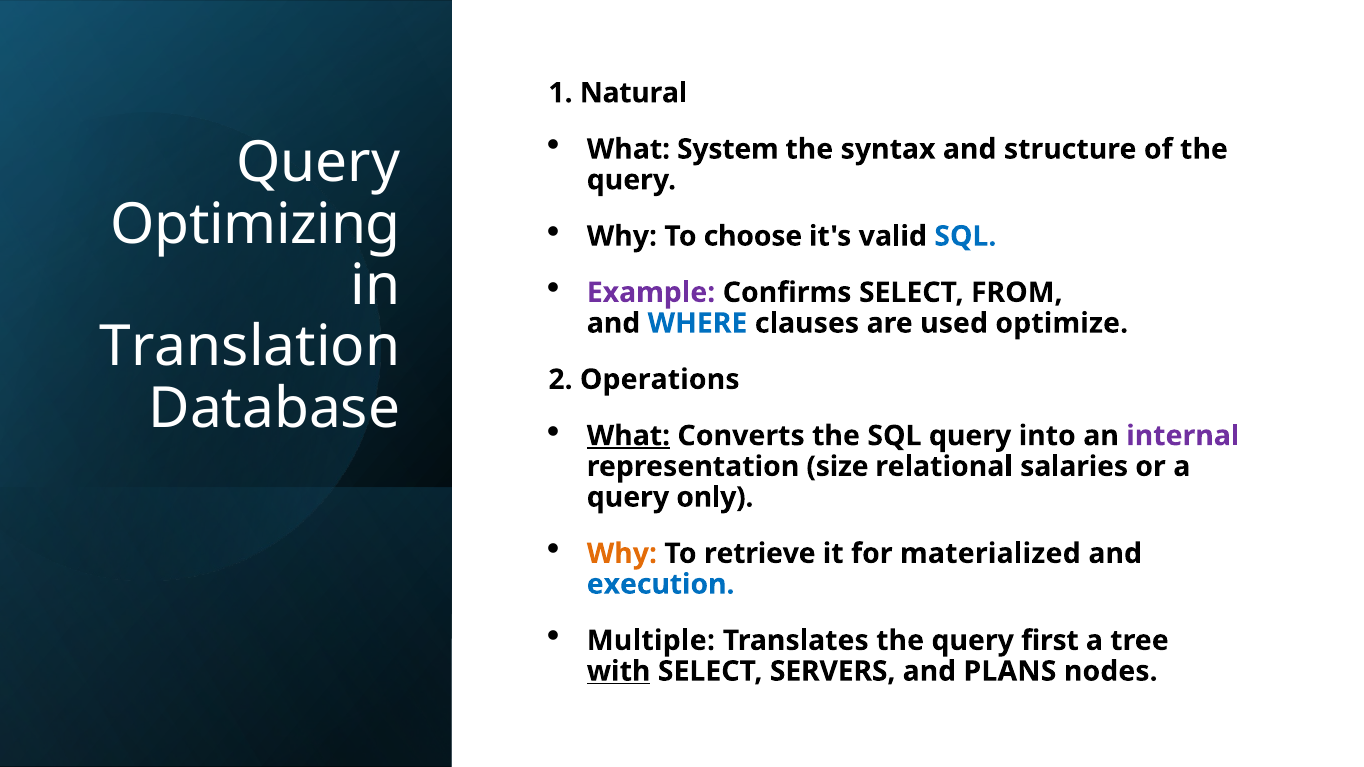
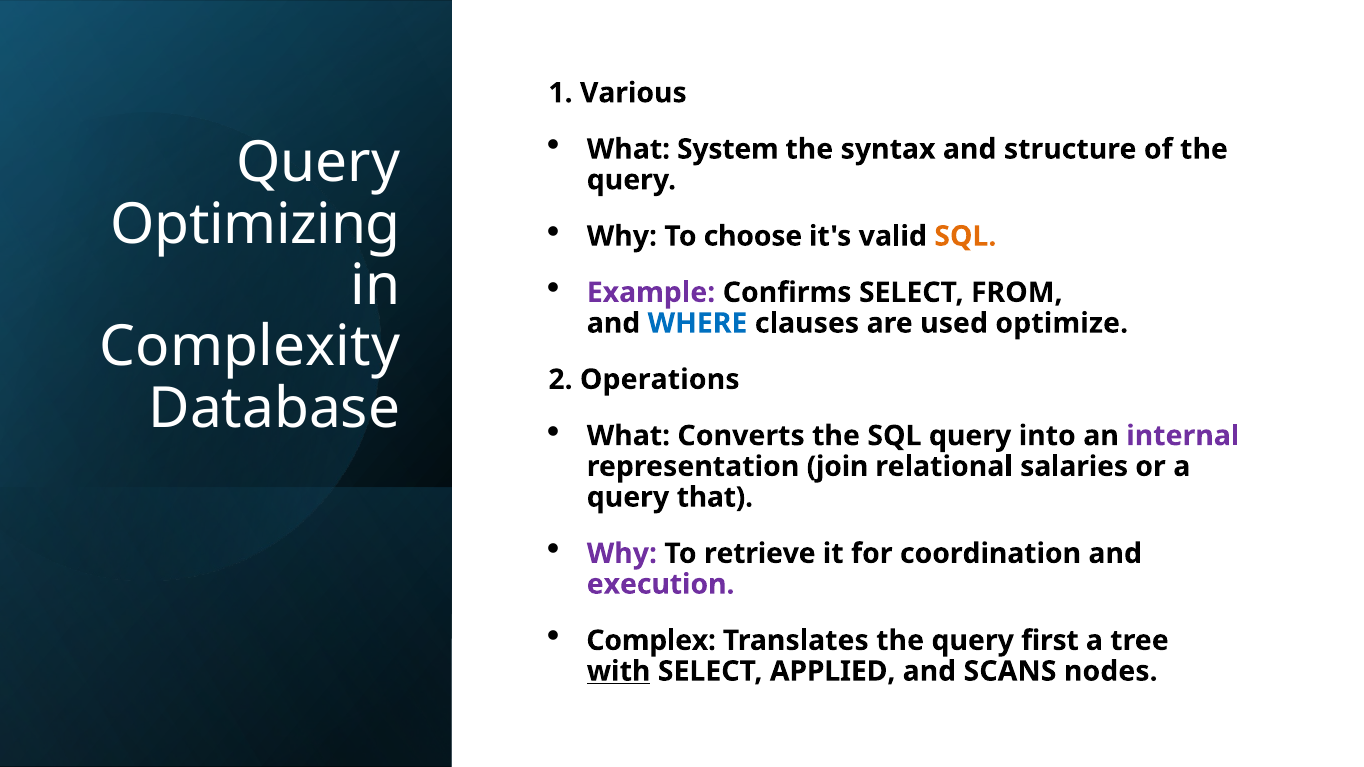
Natural: Natural -> Various (633, 93)
SQL colour: blue -> orange (965, 236)
Translation: Translation -> Complexity (250, 347)
What underline: present -> none (628, 436)
size: size -> join (837, 467)
only: only -> that (715, 497)
Why colour: orange -> purple (622, 554)
materialized: materialized -> coordination (990, 554)
execution colour: blue -> purple (661, 584)
Multiple: Multiple -> Complex (651, 641)
SERVERS: SERVERS -> APPLIED (833, 671)
PLANS: PLANS -> SCANS (1010, 671)
